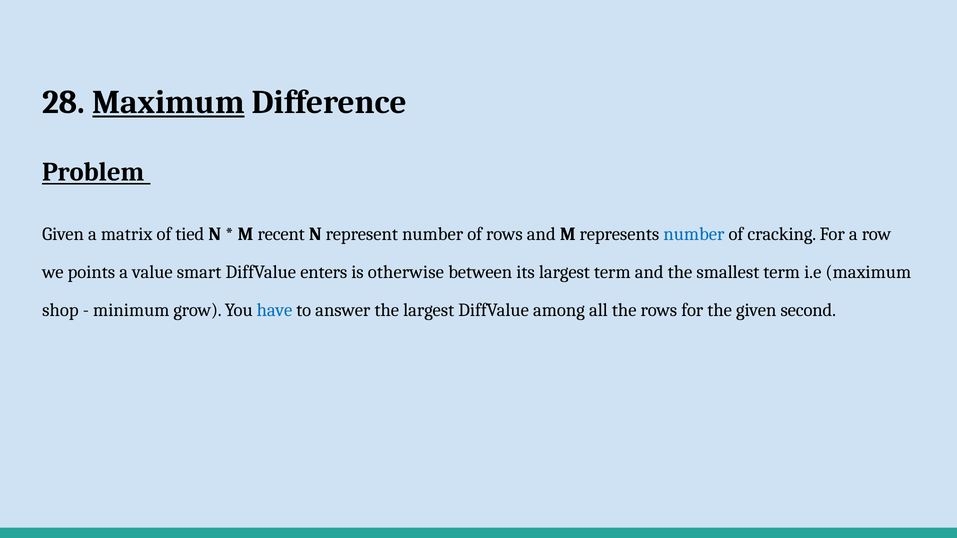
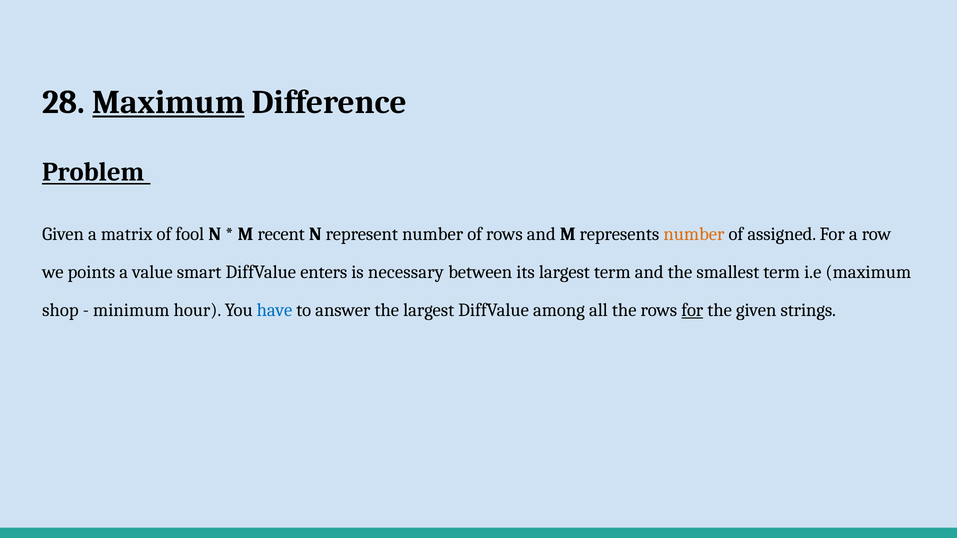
tied: tied -> fool (190, 234)
number colour: blue -> orange (694, 234)
cracking: cracking -> assigned (782, 234)
otherwise: otherwise -> necessary (406, 272)
grow: grow -> hour (197, 310)
for underline: none -> present (692, 310)
second: second -> strings (808, 310)
